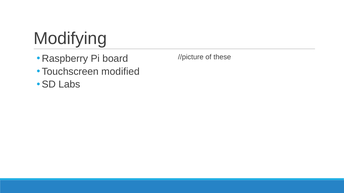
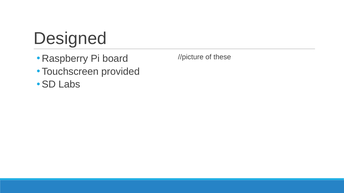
Modifying: Modifying -> Designed (70, 39)
modified: modified -> provided (121, 72)
